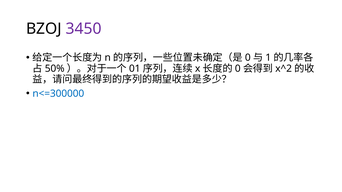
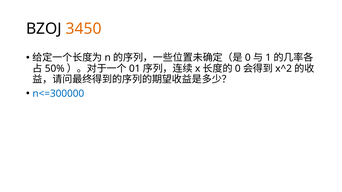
3450 colour: purple -> orange (84, 29)
